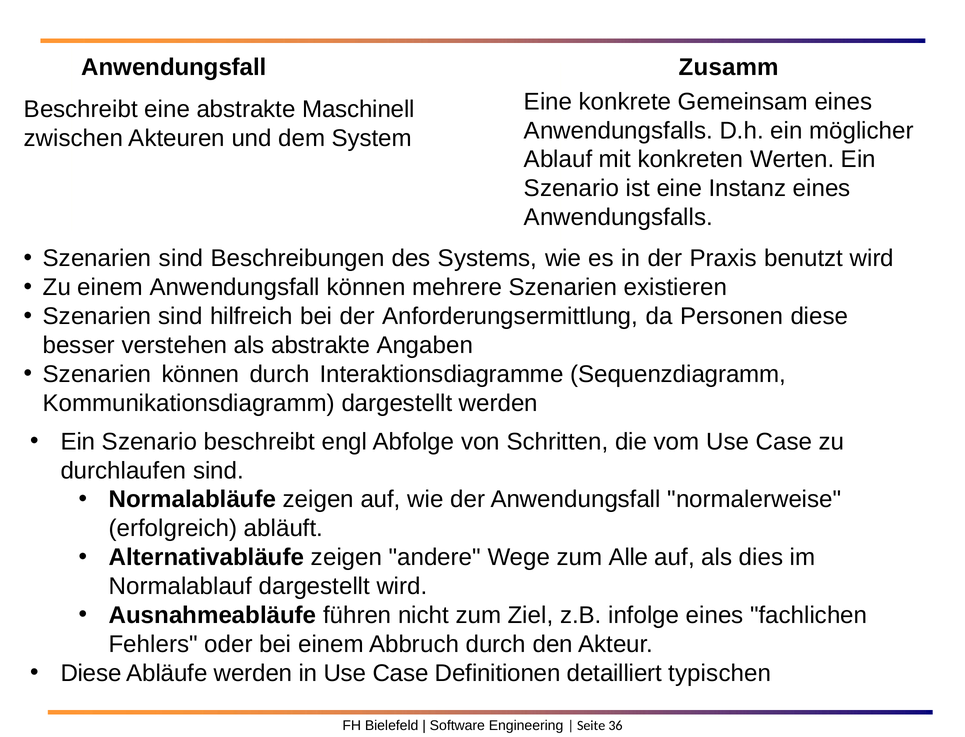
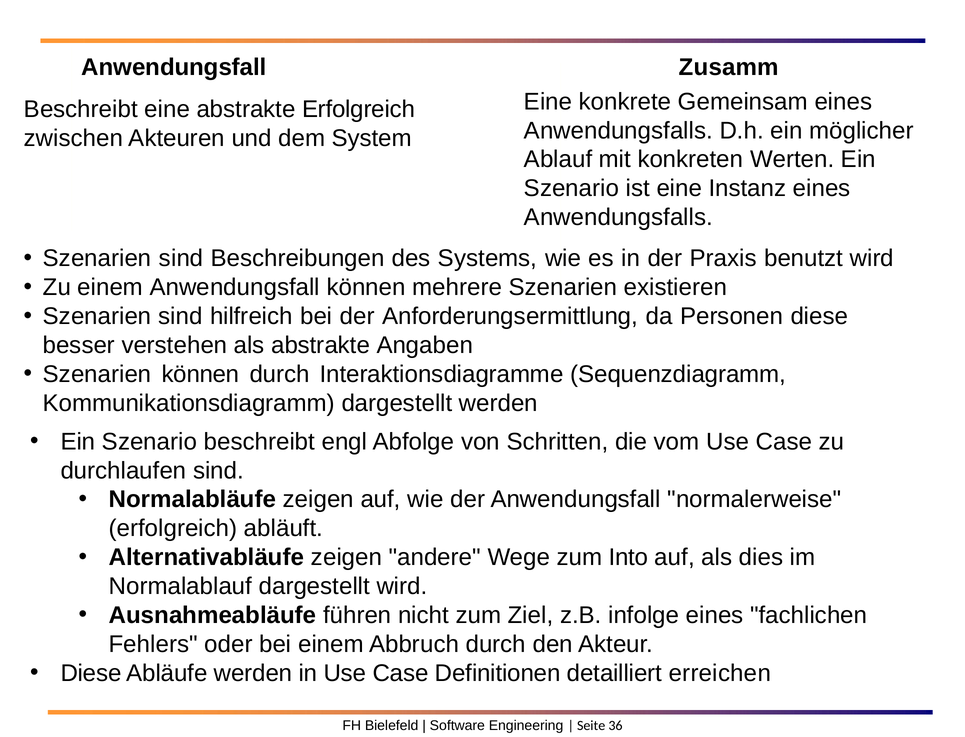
abstrakte Maschinell: Maschinell -> Erfolgreich (359, 109)
Alle: Alle -> Into (629, 558)
typischen: typischen -> erreichen (720, 673)
